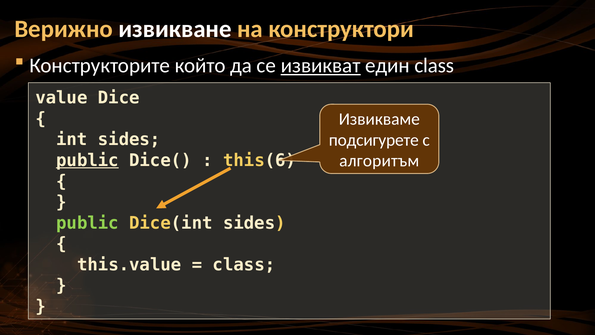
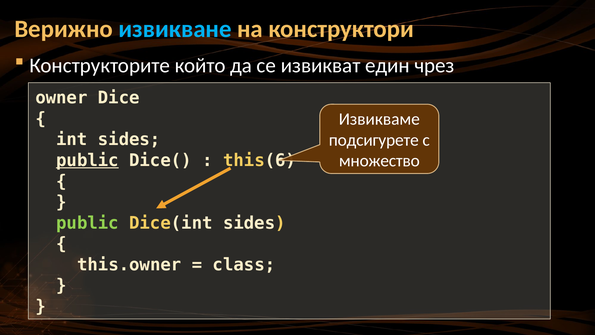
извикване colour: white -> light blue (175, 29)
извикват underline: present -> none (321, 65)
един class: class -> чрез (434, 65)
value: value -> owner (61, 98)
алгоритъм: алгоритъм -> множество (379, 161)
this.value: this.value -> this.owner (129, 265)
